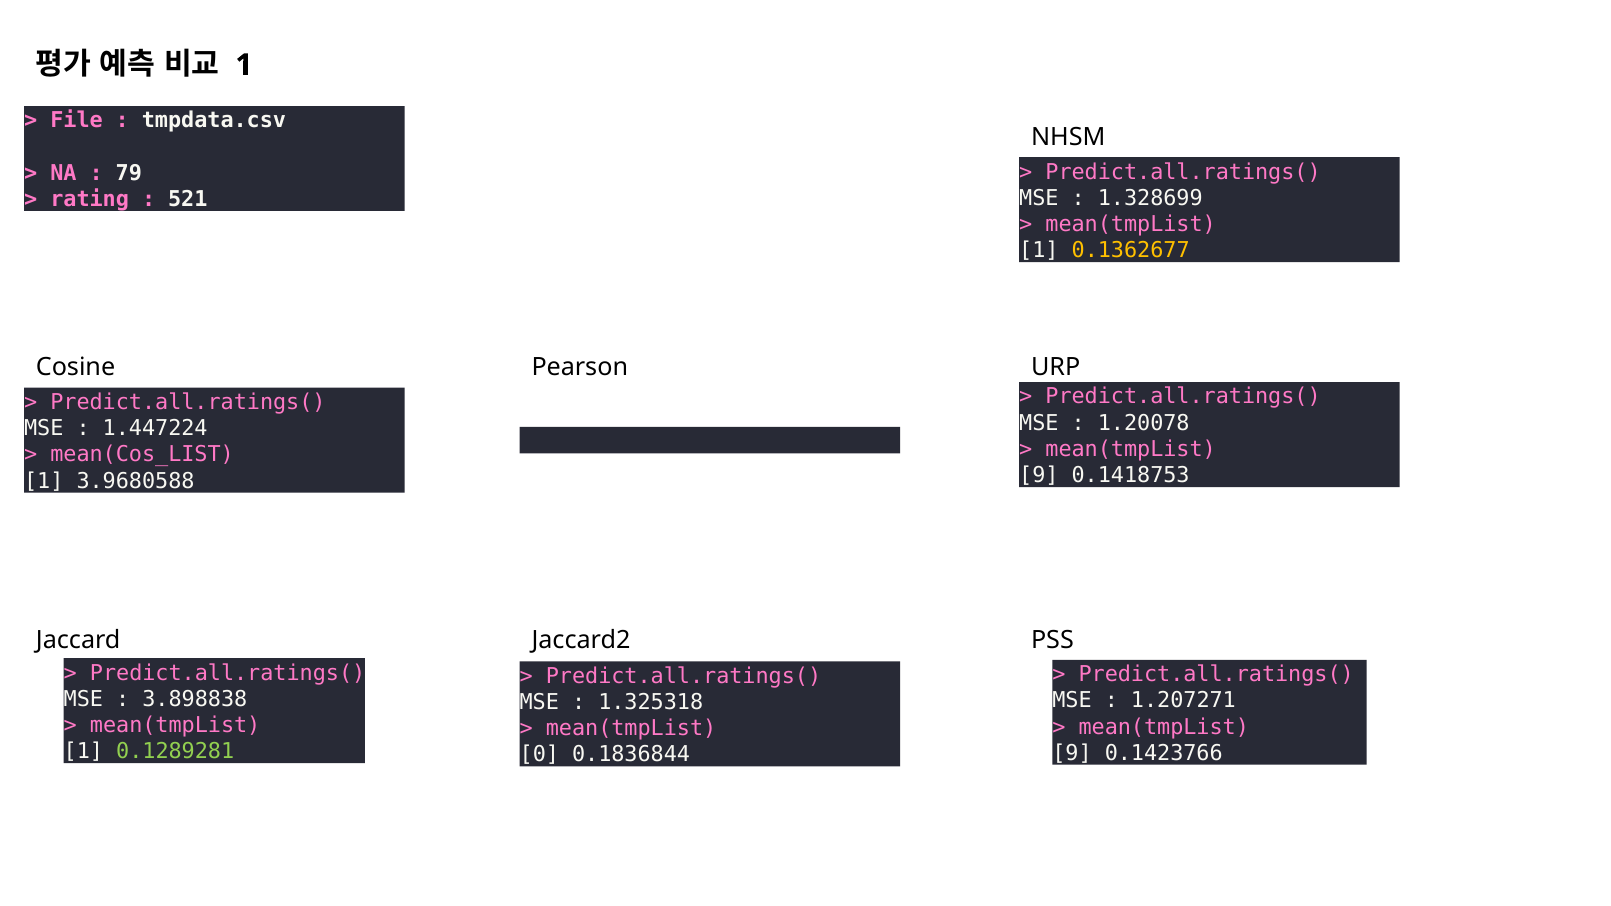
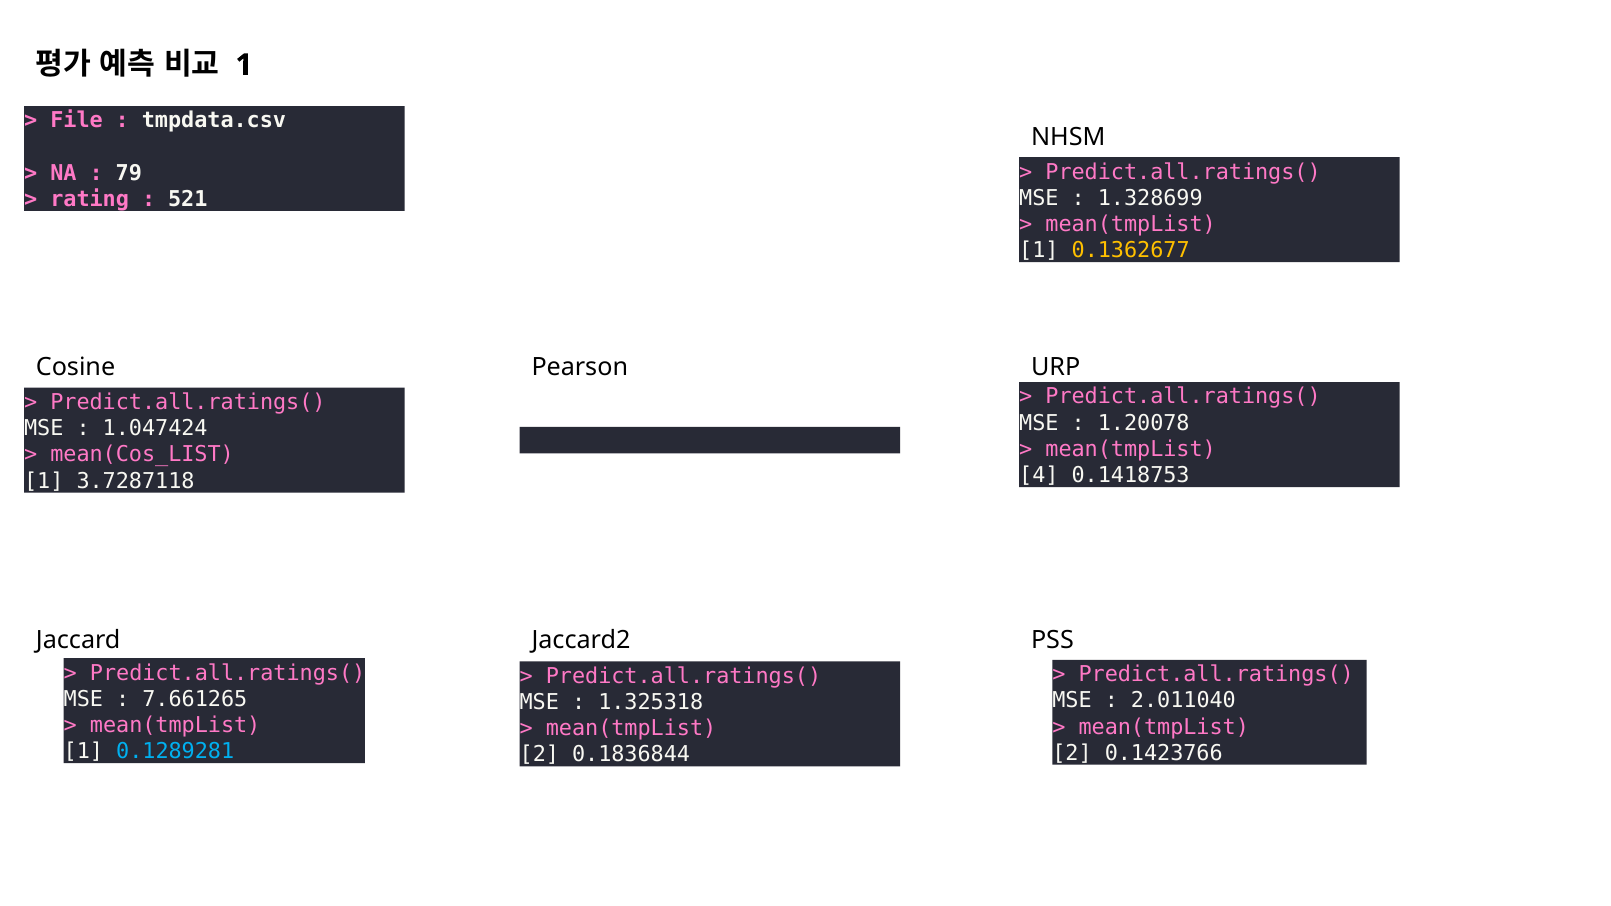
1.447224: 1.447224 -> 1.047424 (155, 429)
9: 9 -> 4 (1039, 475)
3.9680588: 3.9680588 -> 3.7287118 (136, 481)
3.898838: 3.898838 -> 7.661265 (195, 699)
1.207271: 1.207271 -> 2.011040 (1183, 701)
0.1289281 colour: light green -> light blue (175, 752)
9: 9 -> 2 (1072, 753)
0: 0 -> 2 (539, 755)
